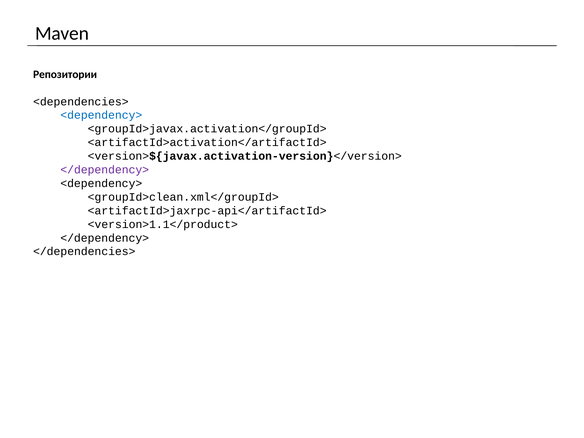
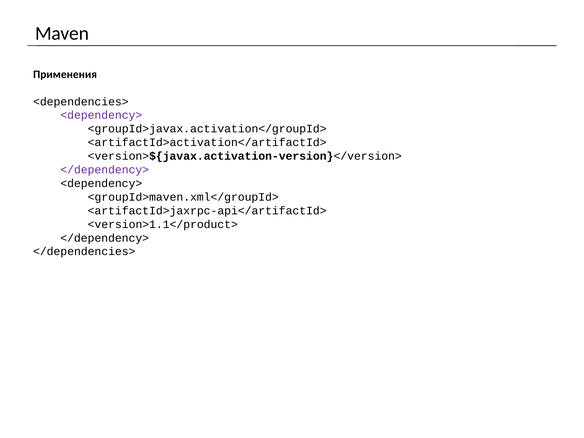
Репозитории: Репозитории -> Применения (65, 74)
<dependency> colour: blue -> purple (101, 115)
<groupId>clean.xml</groupId>: <groupId>clean.xml</groupId> -> <groupId>maven.xml</groupId> (183, 197)
